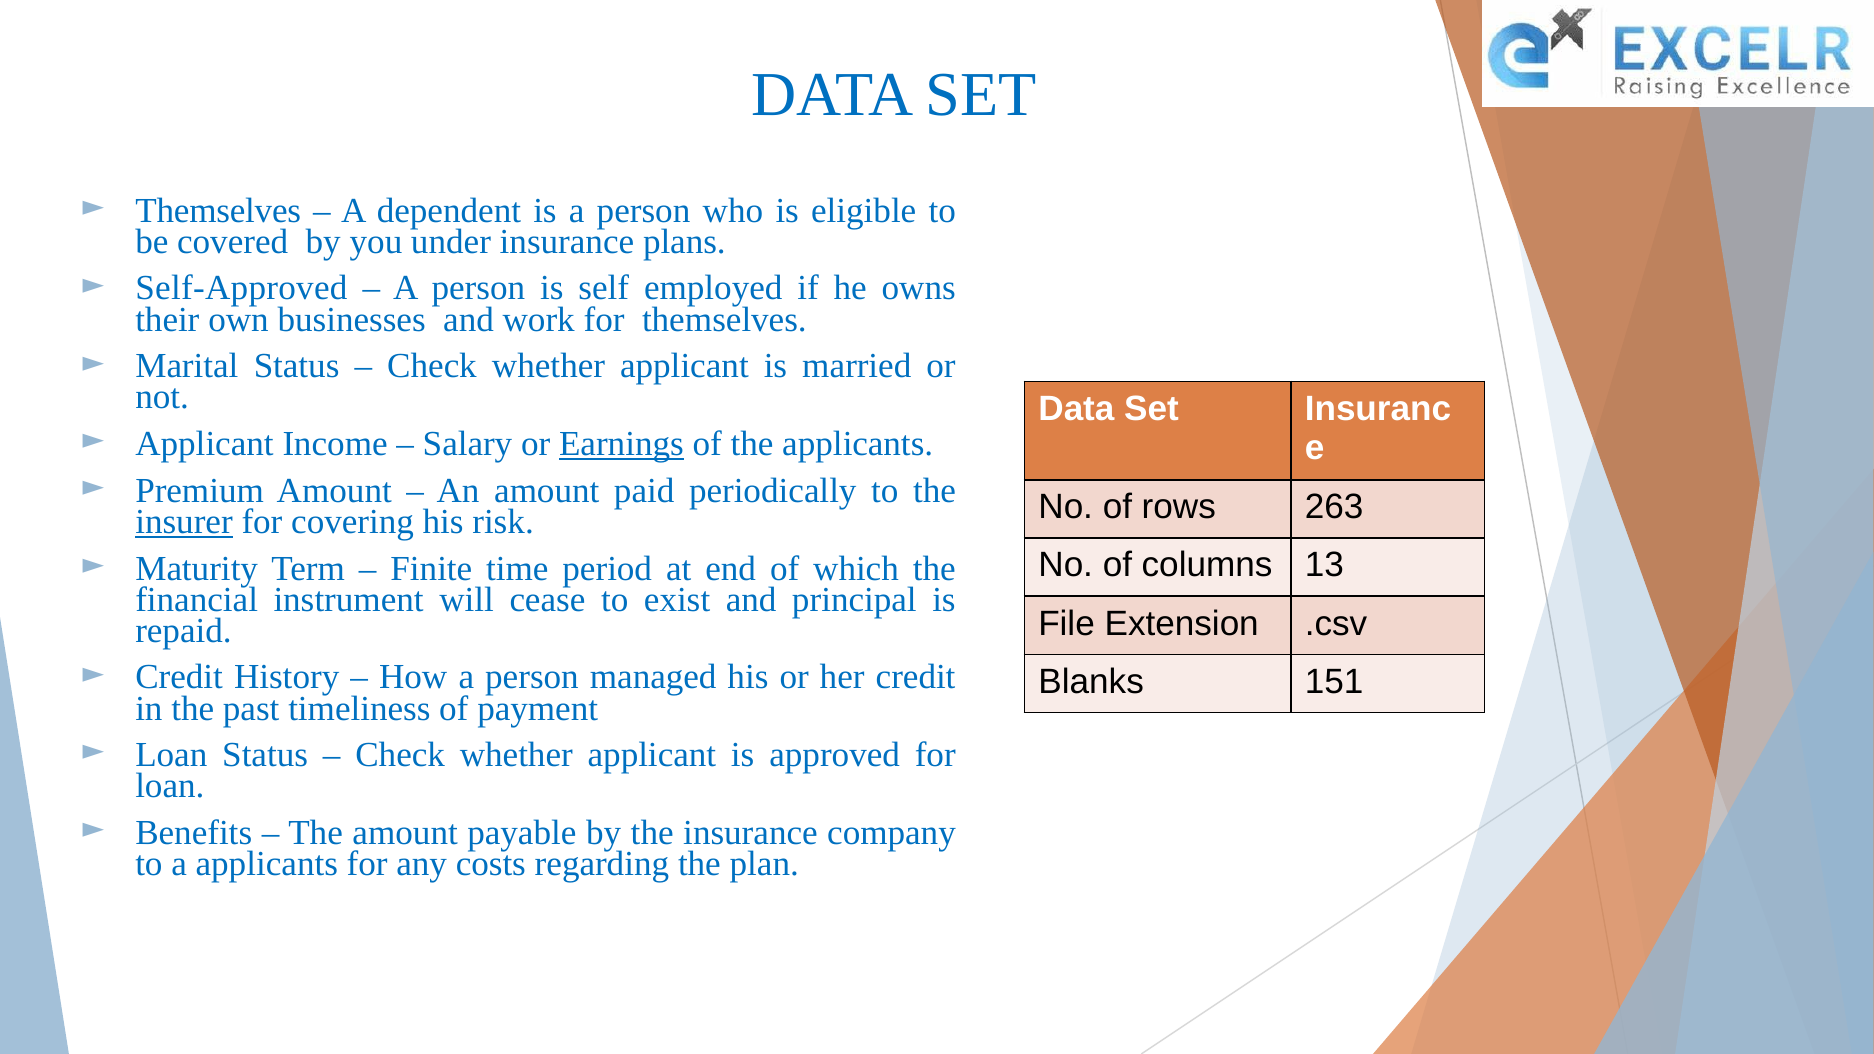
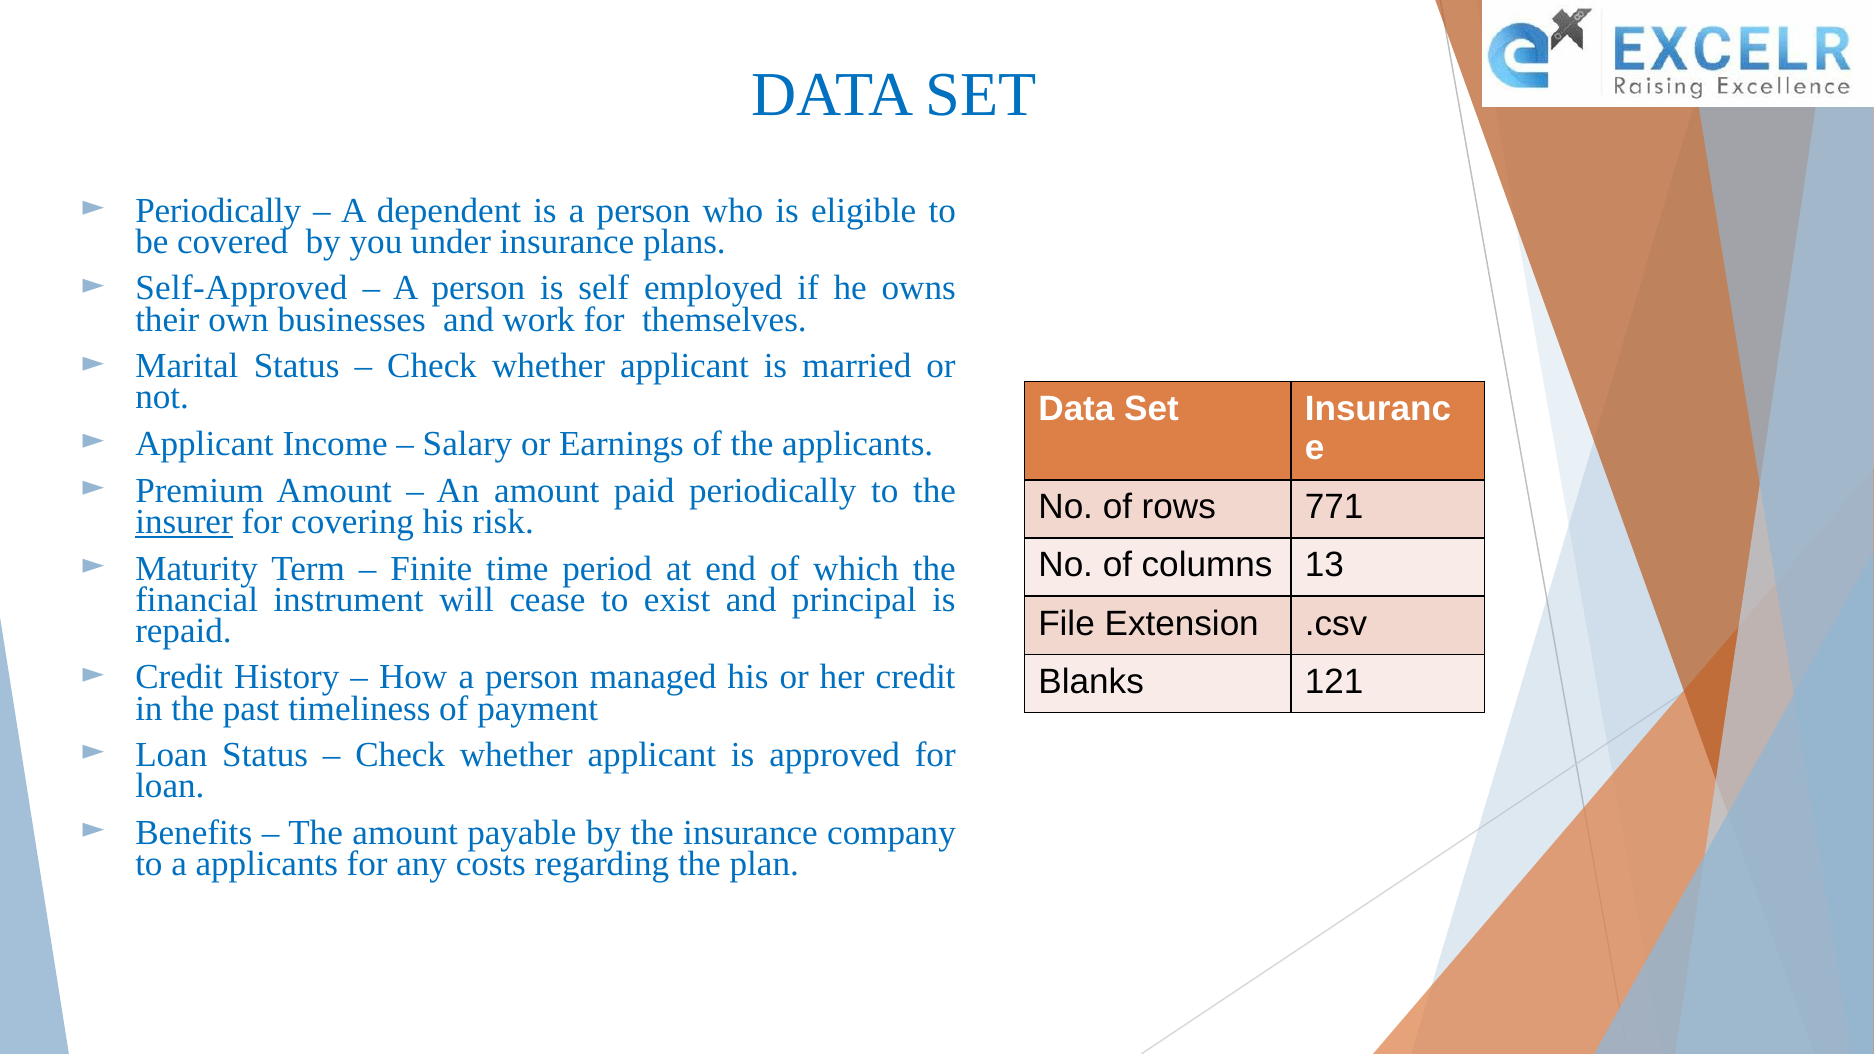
Themselves: Themselves -> Periodically (218, 211)
Earnings underline: present -> none (621, 444)
263: 263 -> 771 (1334, 507)
151: 151 -> 121 (1334, 682)
